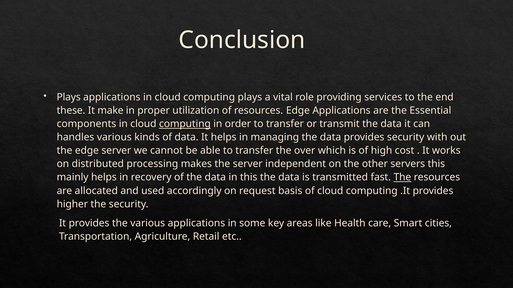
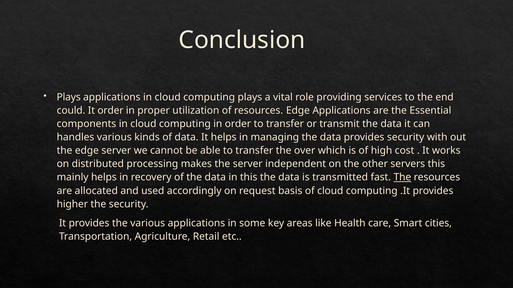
these: these -> could (71, 111)
It make: make -> order (110, 111)
computing underline: present -> none (185, 124)
